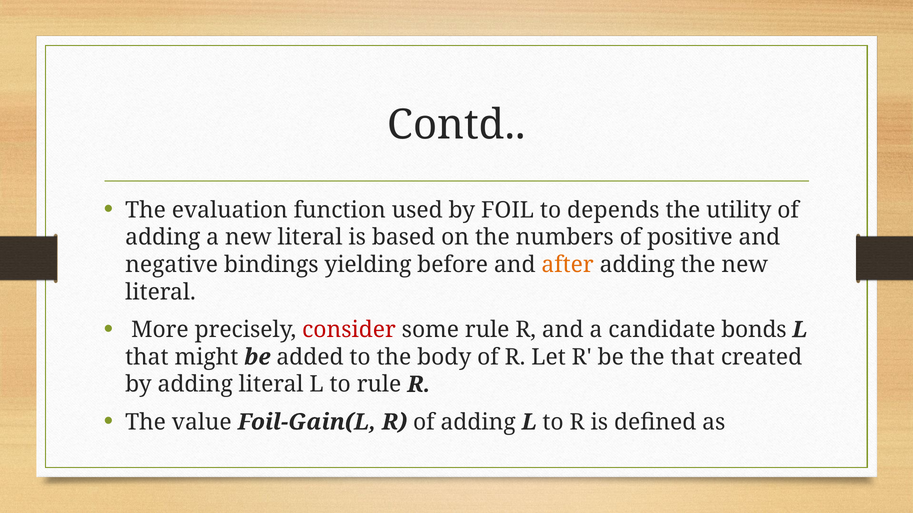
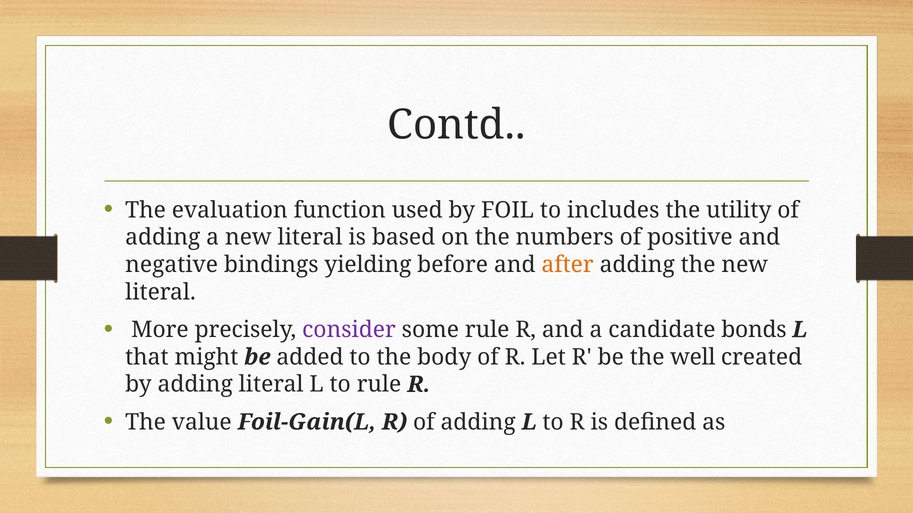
depends: depends -> includes (613, 210)
consider colour: red -> purple (349, 330)
the that: that -> well (693, 357)
